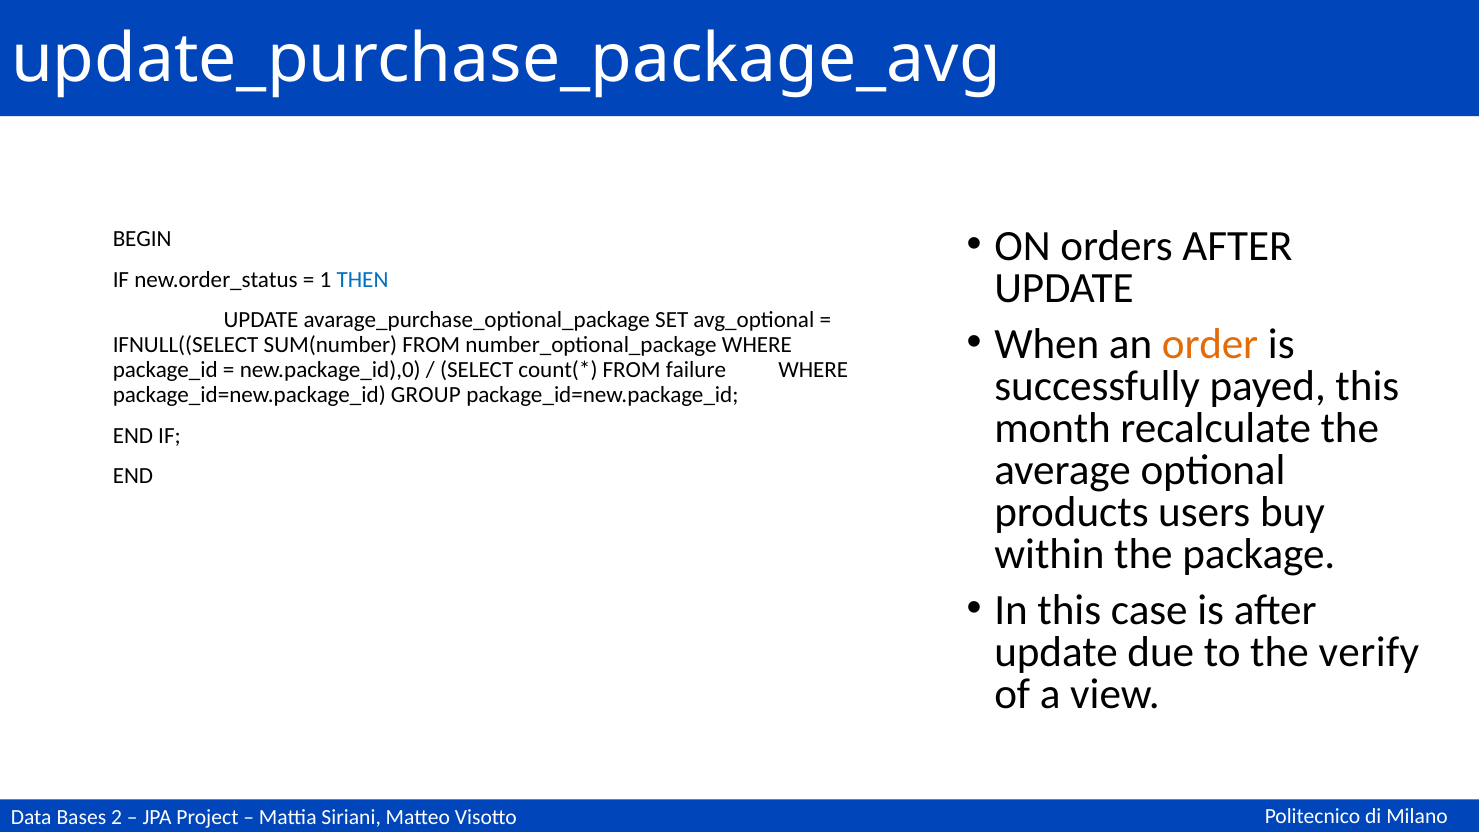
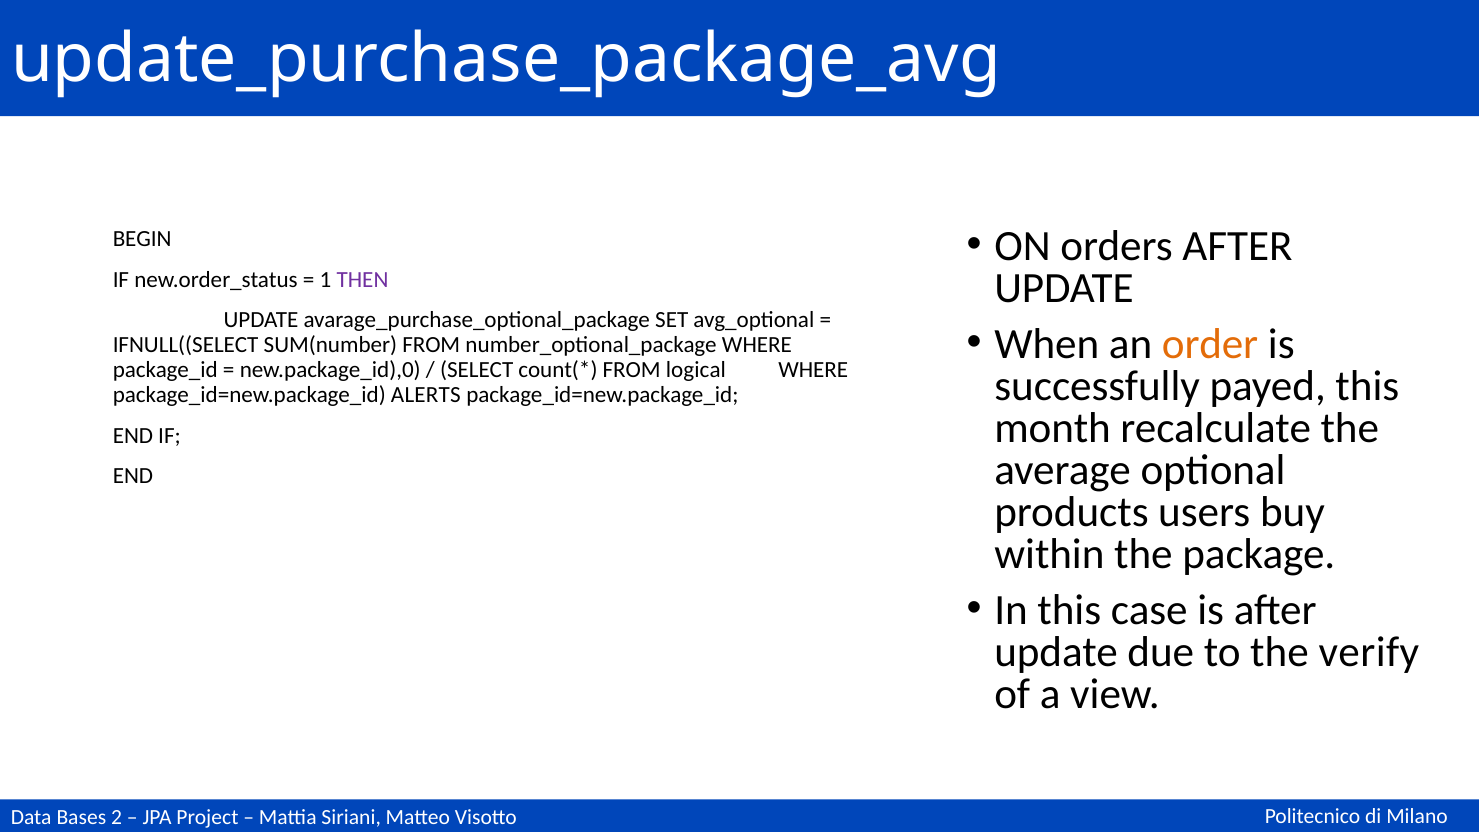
THEN colour: blue -> purple (362, 280)
failure: failure -> logical (696, 370)
GROUP: GROUP -> ALERTS (426, 395)
